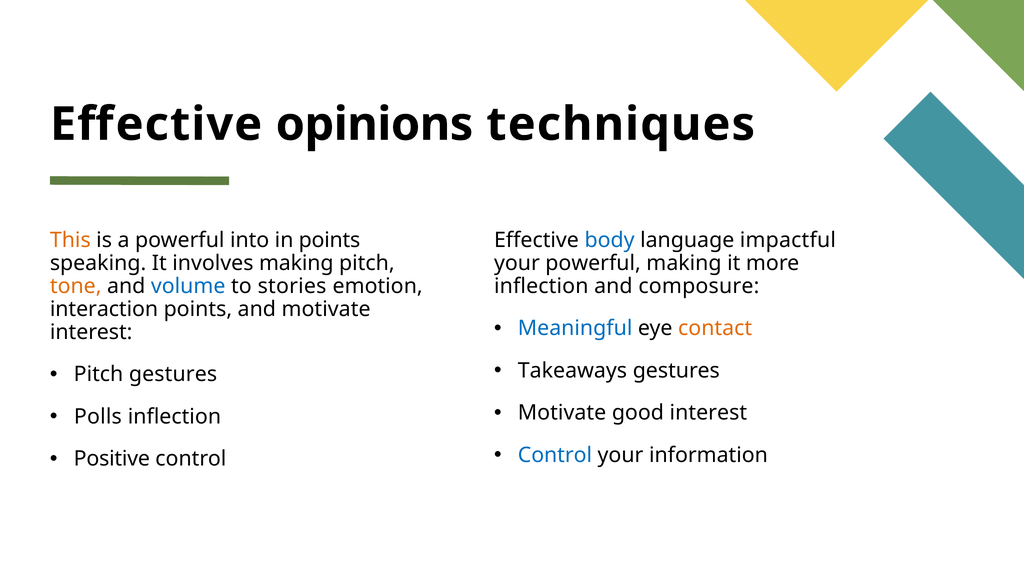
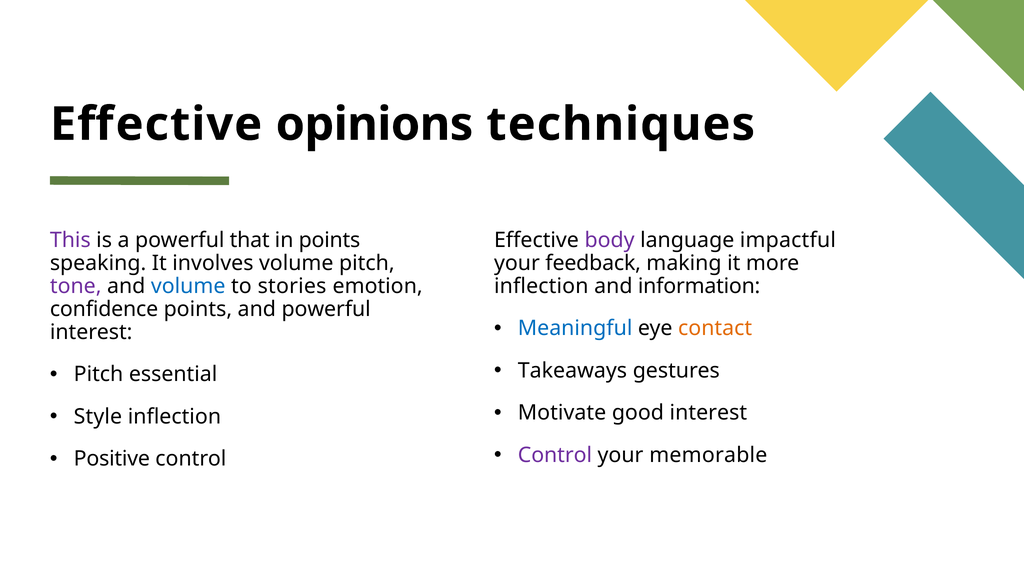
This colour: orange -> purple (70, 240)
into: into -> that (250, 240)
body colour: blue -> purple (610, 240)
involves making: making -> volume (296, 263)
your powerful: powerful -> feedback (593, 263)
tone colour: orange -> purple (76, 286)
composure: composure -> information (699, 286)
interaction: interaction -> confidence (104, 309)
and motivate: motivate -> powerful (326, 309)
Pitch gestures: gestures -> essential (173, 374)
Polls: Polls -> Style (98, 417)
Control colour: blue -> purple (555, 455)
information: information -> memorable (708, 455)
